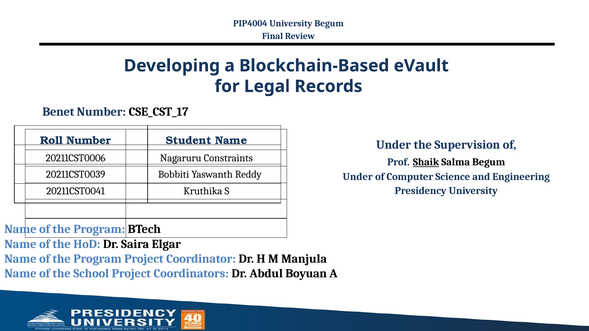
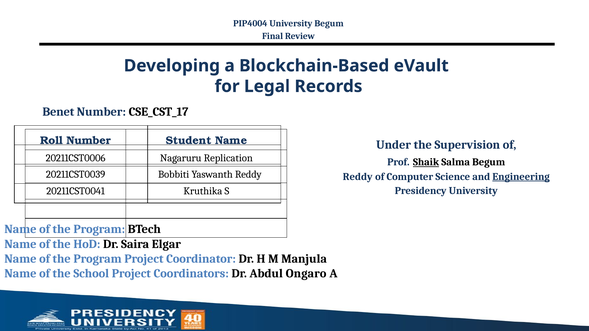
Constraints: Constraints -> Replication (228, 158)
Under: Under -> Reddy (358, 177)
Engineering underline: none -> present (521, 177)
Boyuan: Boyuan -> Ongaro (306, 274)
